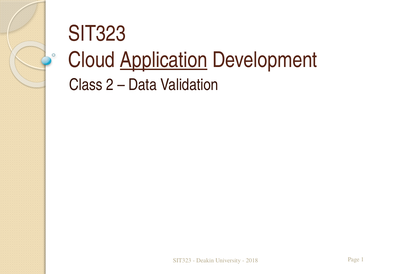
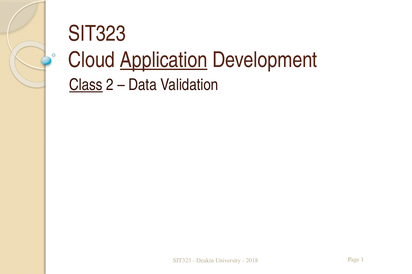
Class underline: none -> present (86, 85)
